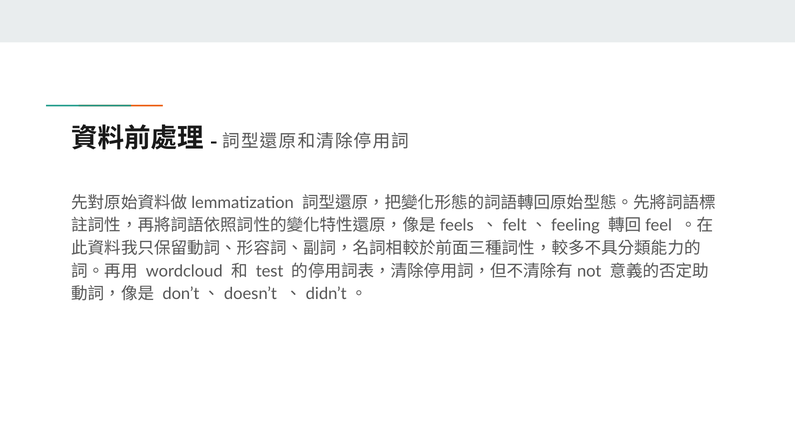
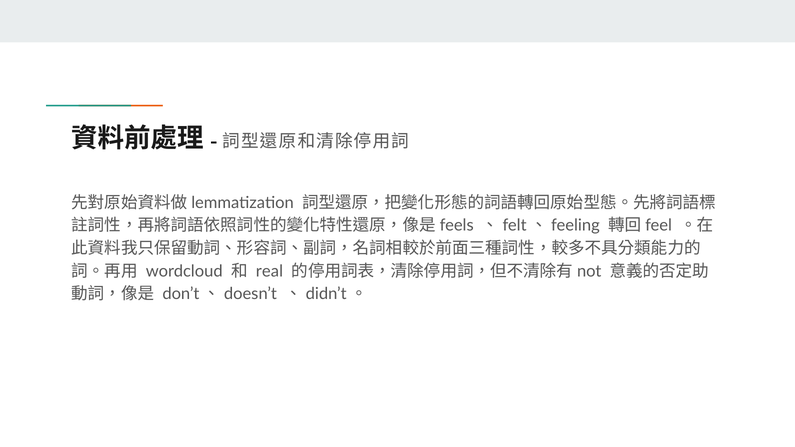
test: test -> real (269, 271)
